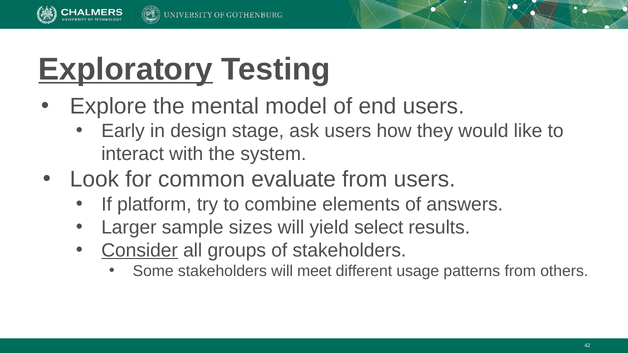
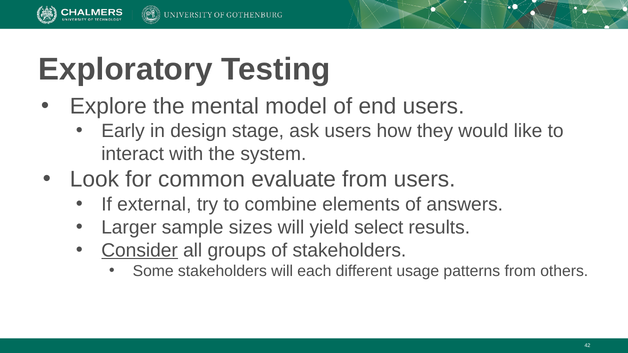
Exploratory underline: present -> none (126, 69)
platform: platform -> external (154, 204)
meet: meet -> each (314, 271)
